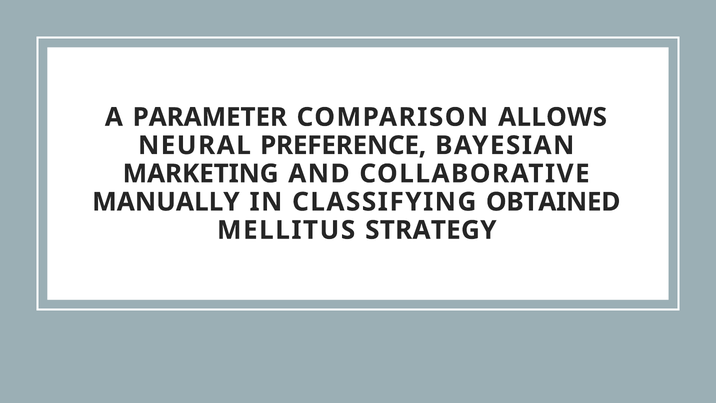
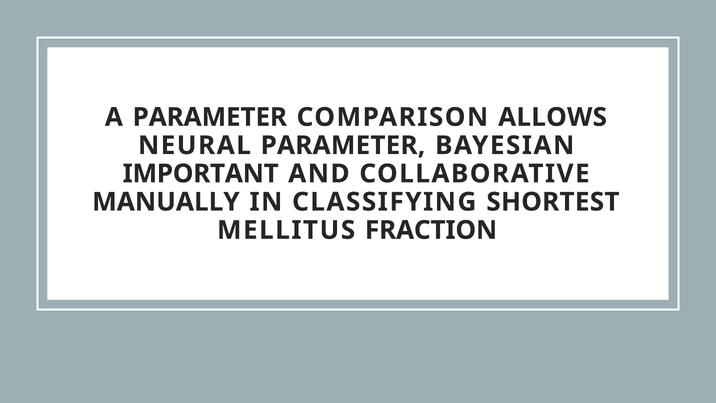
NEURAL PREFERENCE: PREFERENCE -> PARAMETER (343, 145)
MARKETING: MARKETING -> IMPORTANT (201, 174)
OBTAINED: OBTAINED -> SHORTEST (553, 202)
STRATEGY: STRATEGY -> FRACTION (431, 230)
